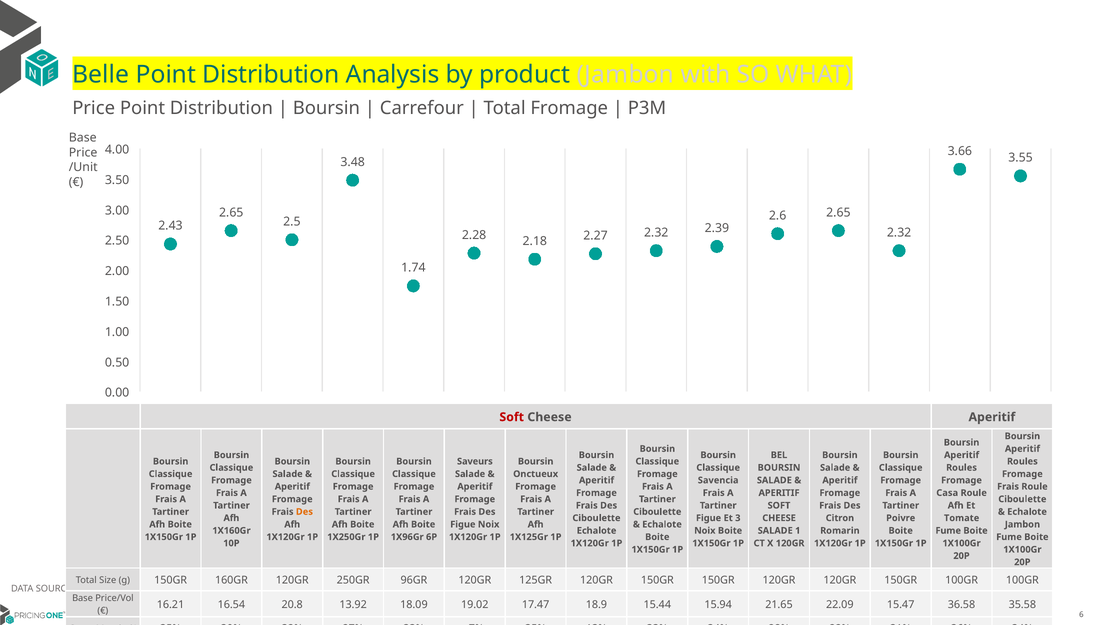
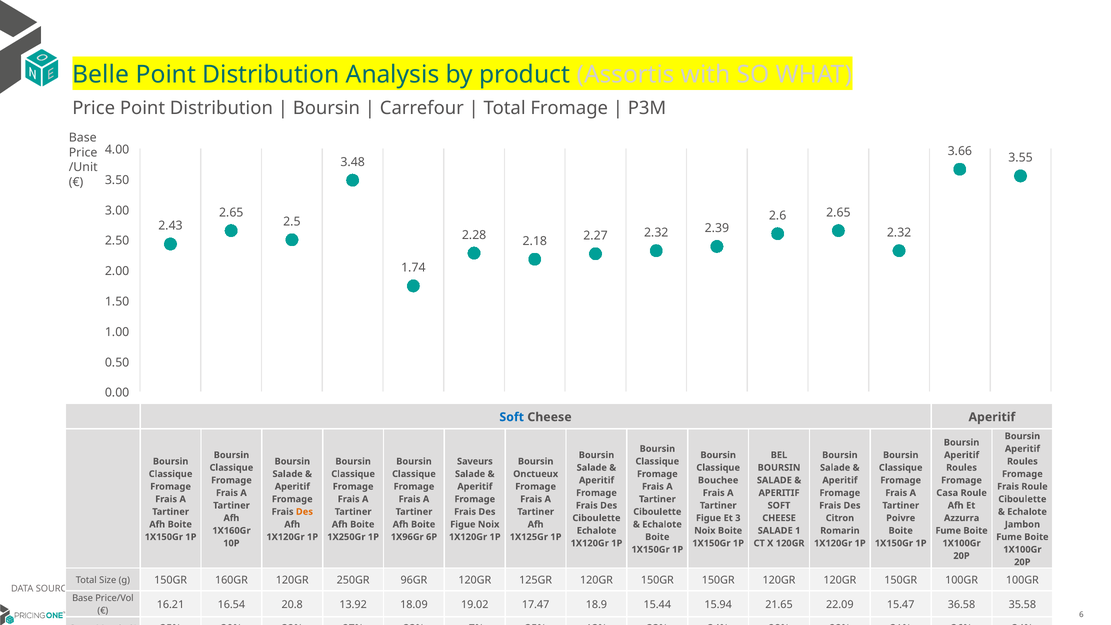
product Jambon: Jambon -> Assortis (626, 75)
Soft colour: red -> blue (512, 417)
Savencia: Savencia -> Bouchee (718, 480)
Tomate: Tomate -> Azzurra (962, 518)
